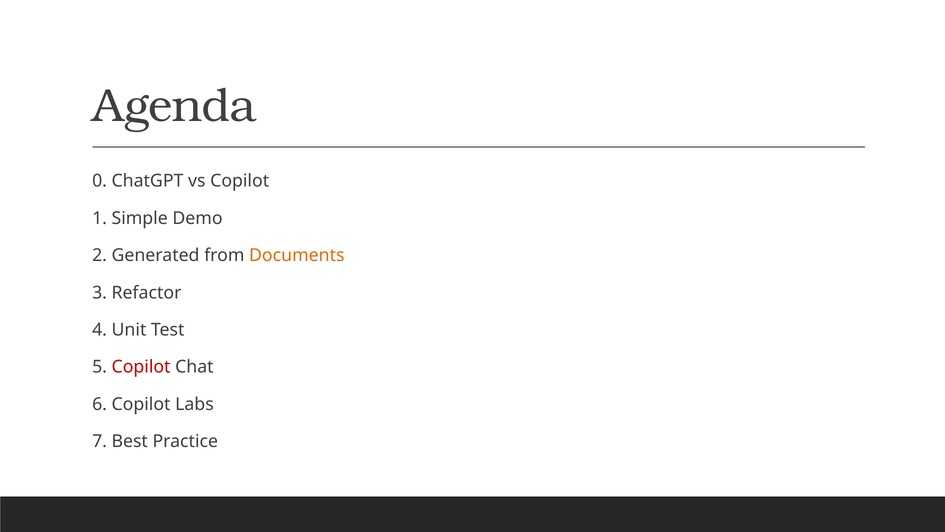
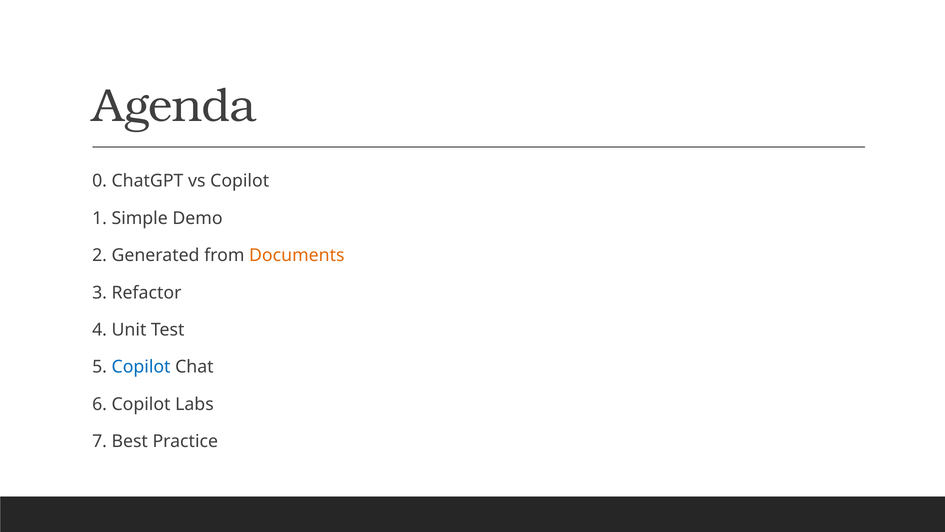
Copilot colour: red -> blue (141, 367)
